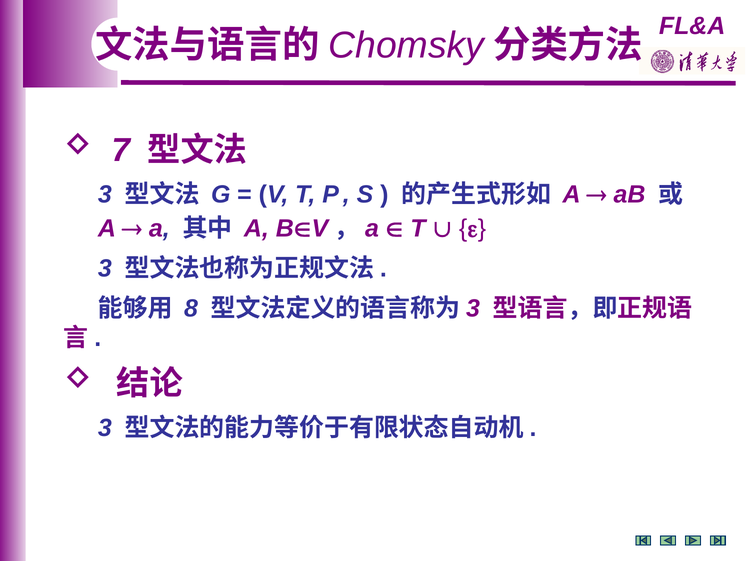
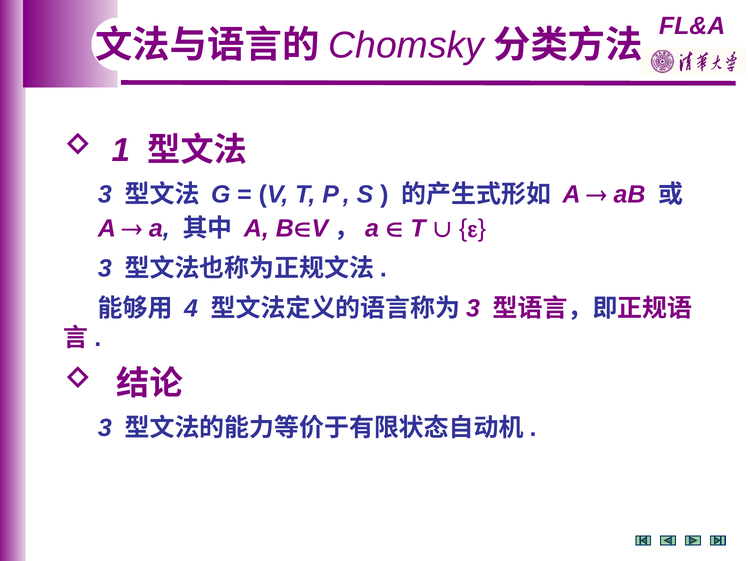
7: 7 -> 1 (121, 150)
8: 8 -> 4 (191, 308)
